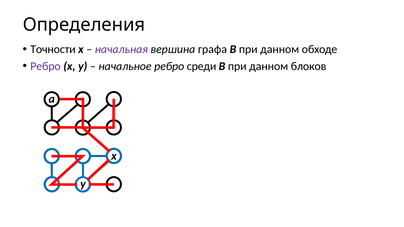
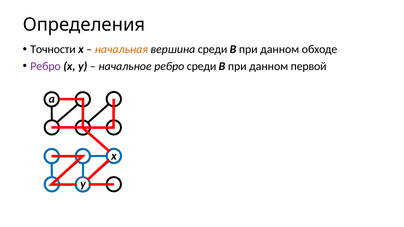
начальная colour: purple -> orange (121, 49)
вершина графа: графа -> среди (213, 49)
блоков: блоков -> первой (309, 66)
